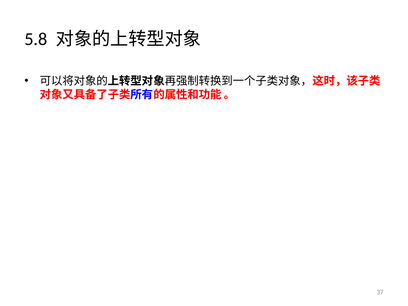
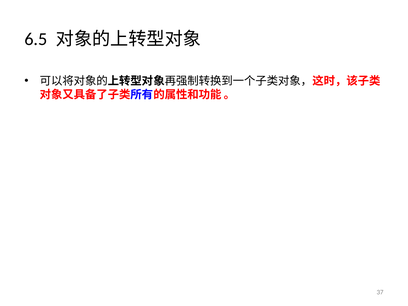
5.8: 5.8 -> 6.5 (36, 39)
